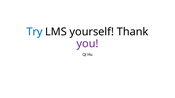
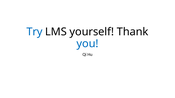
you colour: purple -> blue (87, 44)
